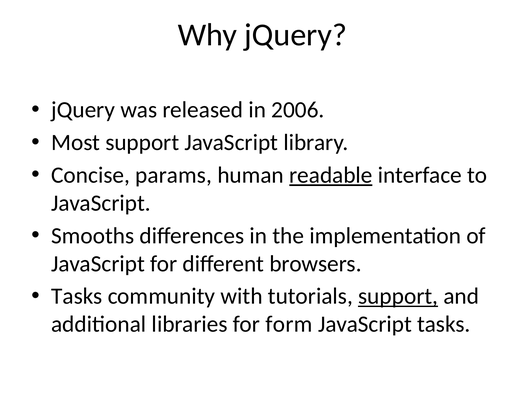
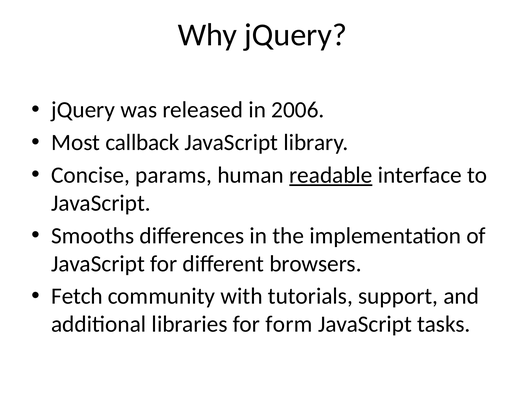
Most support: support -> callback (142, 143)
Tasks: Tasks -> Fetch (77, 297)
support underline: present -> none (398, 297)
